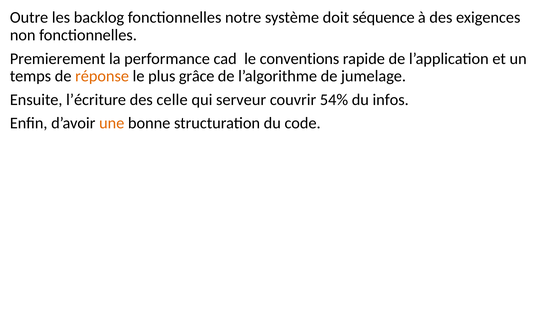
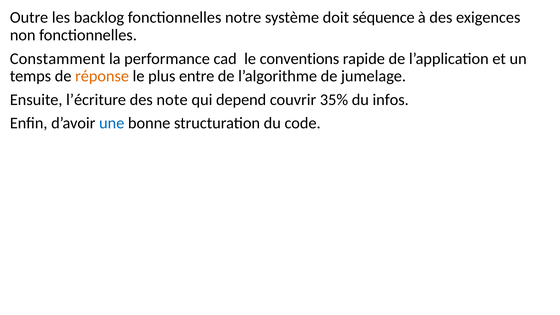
Premierement: Premierement -> Constamment (57, 59)
grâce: grâce -> entre (197, 76)
celle: celle -> note (172, 100)
serveur: serveur -> depend (241, 100)
54%: 54% -> 35% (334, 100)
une colour: orange -> blue (112, 123)
